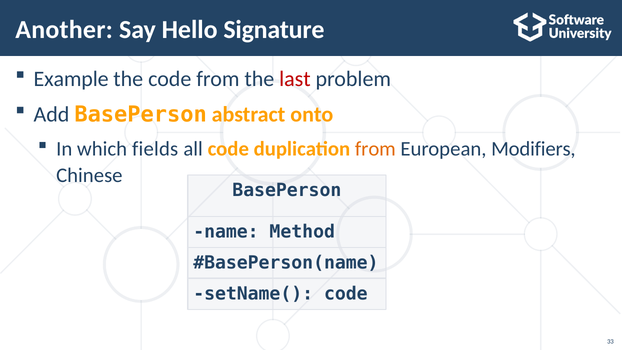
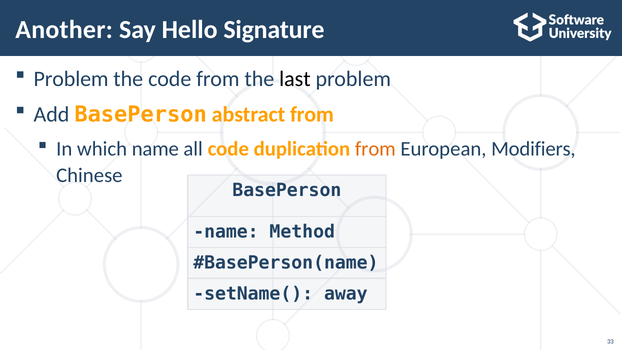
Example: Example -> Problem (71, 79)
last colour: red -> black (295, 79)
abstract onto: onto -> from (312, 114)
which fields: fields -> name (155, 149)
setName( code: code -> away (346, 294)
